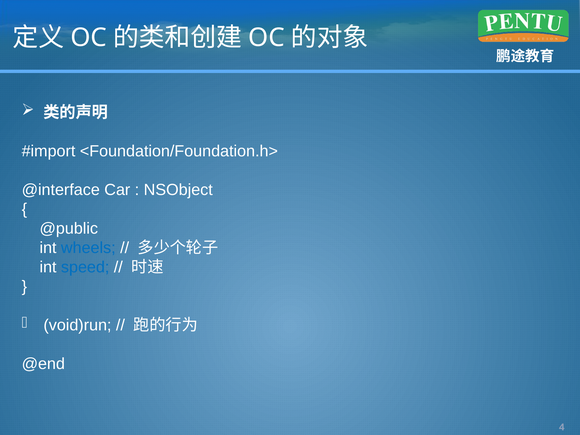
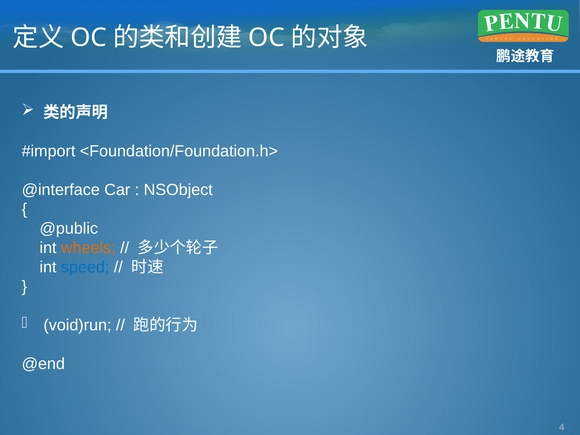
wheels colour: blue -> orange (88, 248)
